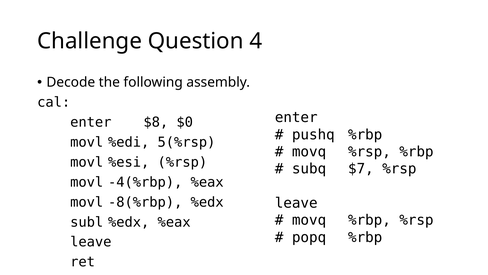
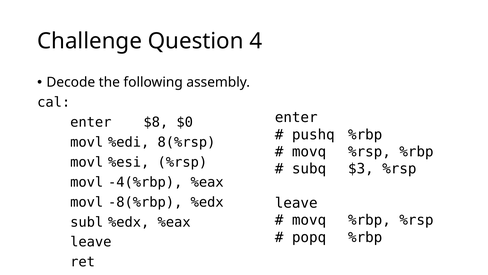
5(%rsp: 5(%rsp -> 8(%rsp (186, 142)
$7: $7 -> $3 (361, 169)
